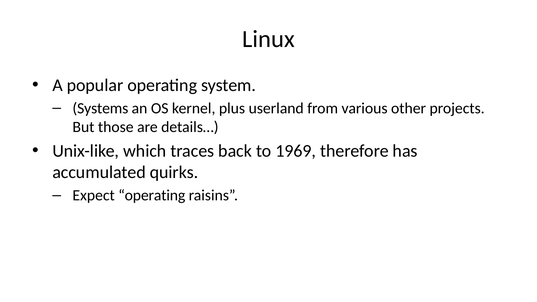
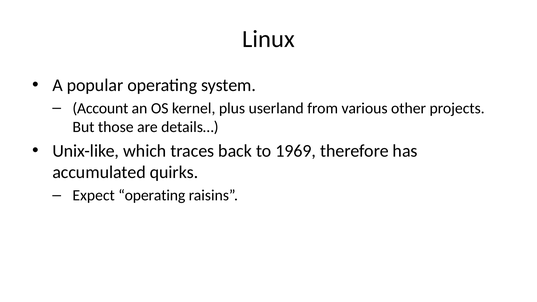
Systems: Systems -> Account (100, 108)
